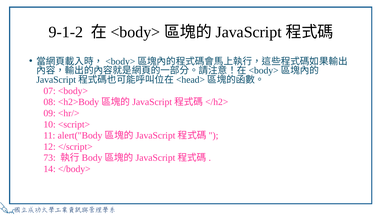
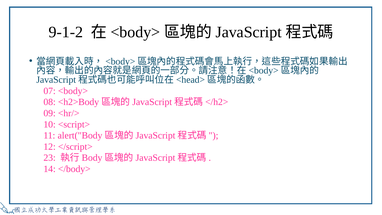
73: 73 -> 23 (50, 158)
